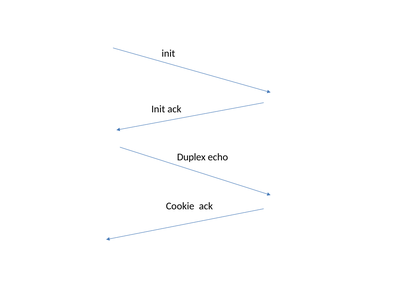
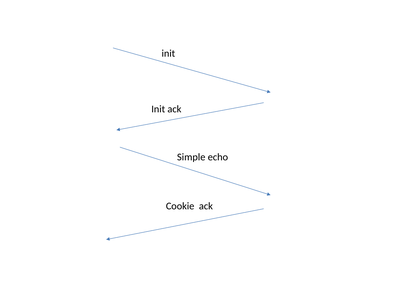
Duplex: Duplex -> Simple (191, 157)
